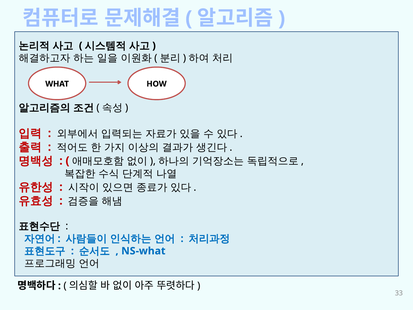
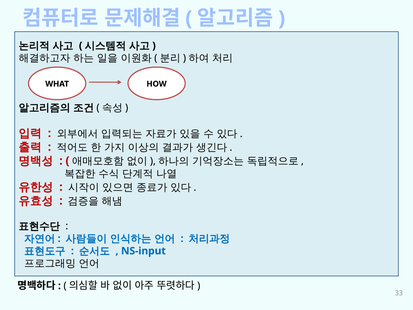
NS-what: NS-what -> NS-input (143, 251)
